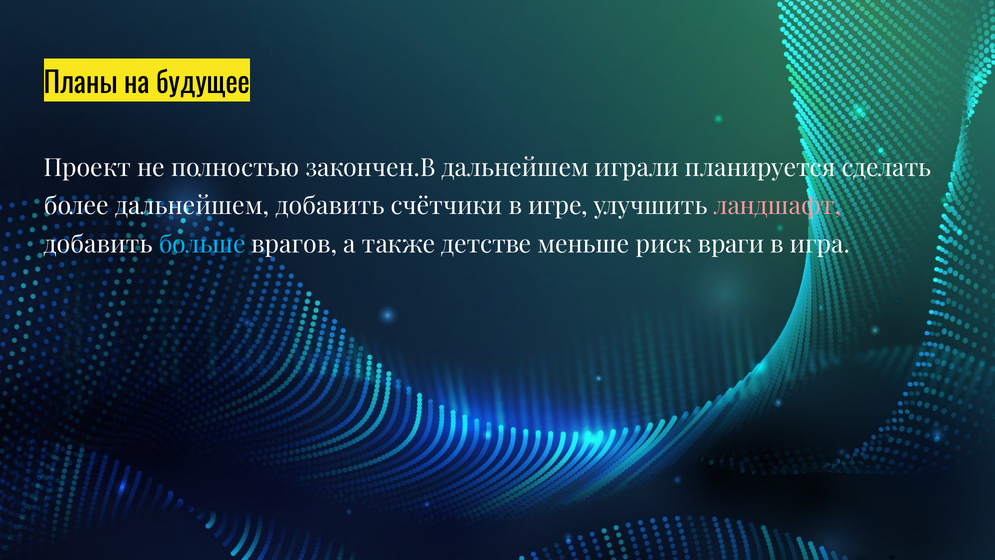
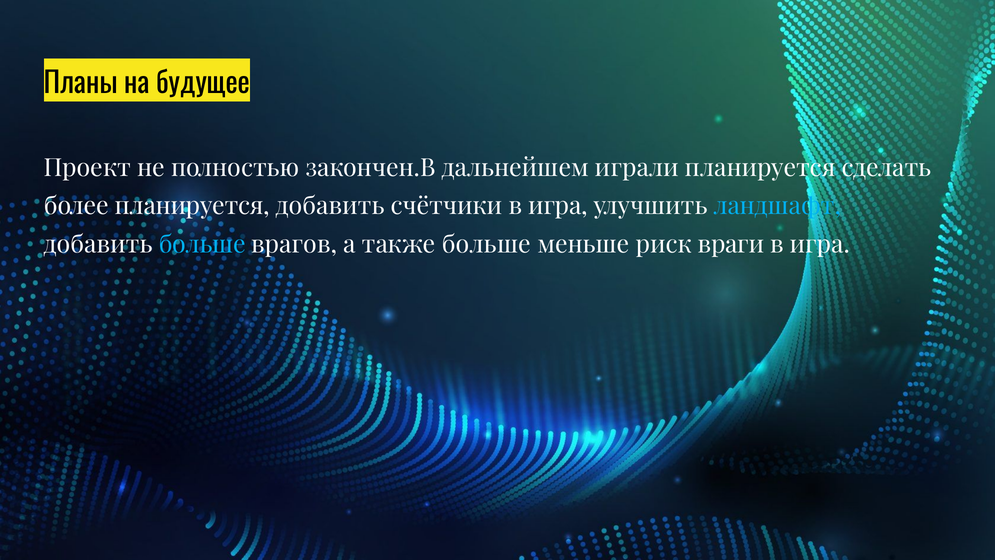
более дальнейшем: дальнейшем -> планируется (192, 206)
счётчики в игре: игре -> игра (558, 206)
ландшафт colour: pink -> light blue (777, 206)
также детстве: детстве -> больше (486, 244)
